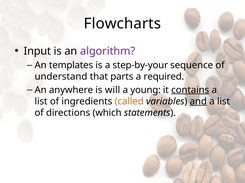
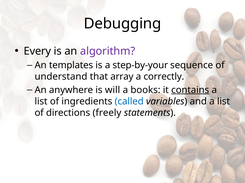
Flowcharts: Flowcharts -> Debugging (123, 24)
Input: Input -> Every (37, 51)
parts: parts -> array (122, 77)
required: required -> correctly (164, 77)
young: young -> books (145, 90)
called colour: orange -> blue (129, 102)
and underline: present -> none (198, 102)
which: which -> freely (107, 113)
